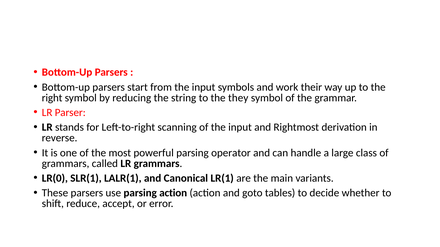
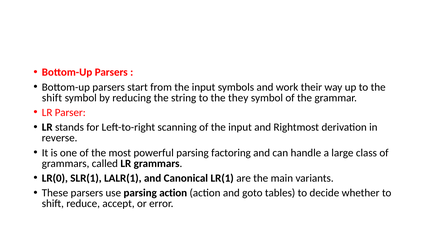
right: right -> shift (52, 98)
operator: operator -> factoring (231, 153)
